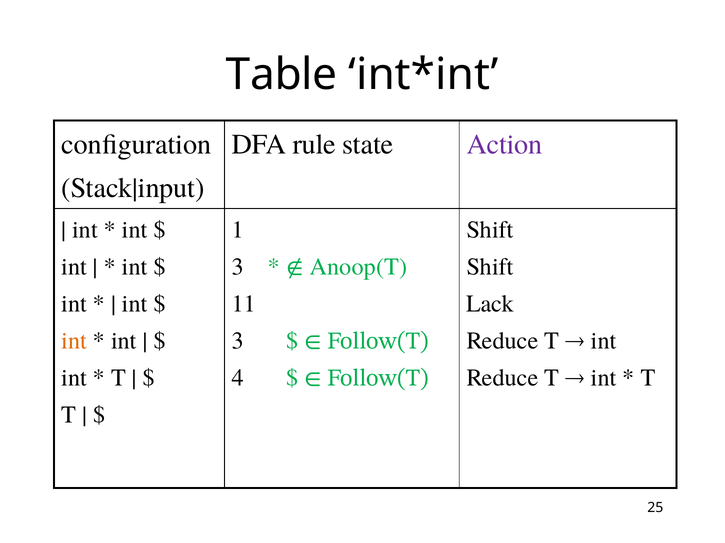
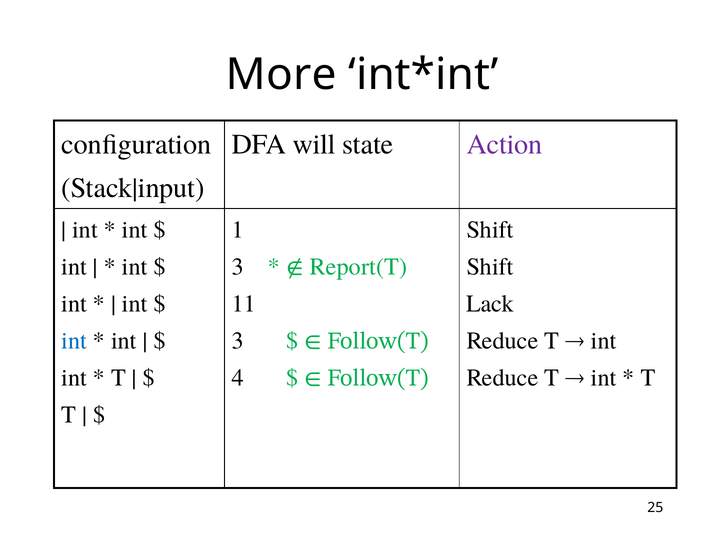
Table: Table -> More (281, 75)
rule: rule -> will (314, 145)
Anoop(T: Anoop(T -> Report(T (358, 267)
int colour: orange -> blue (74, 341)
